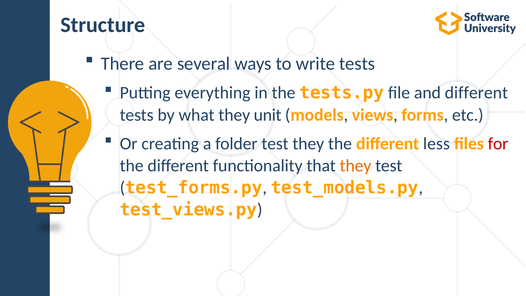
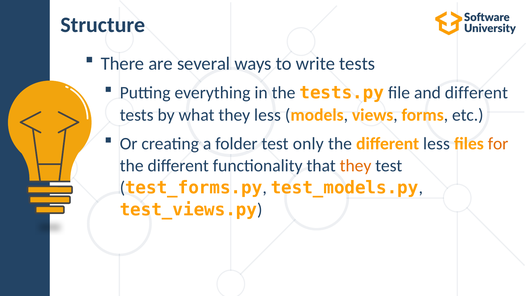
they unit: unit -> less (267, 115)
test they: they -> only (308, 144)
for colour: red -> orange (498, 144)
